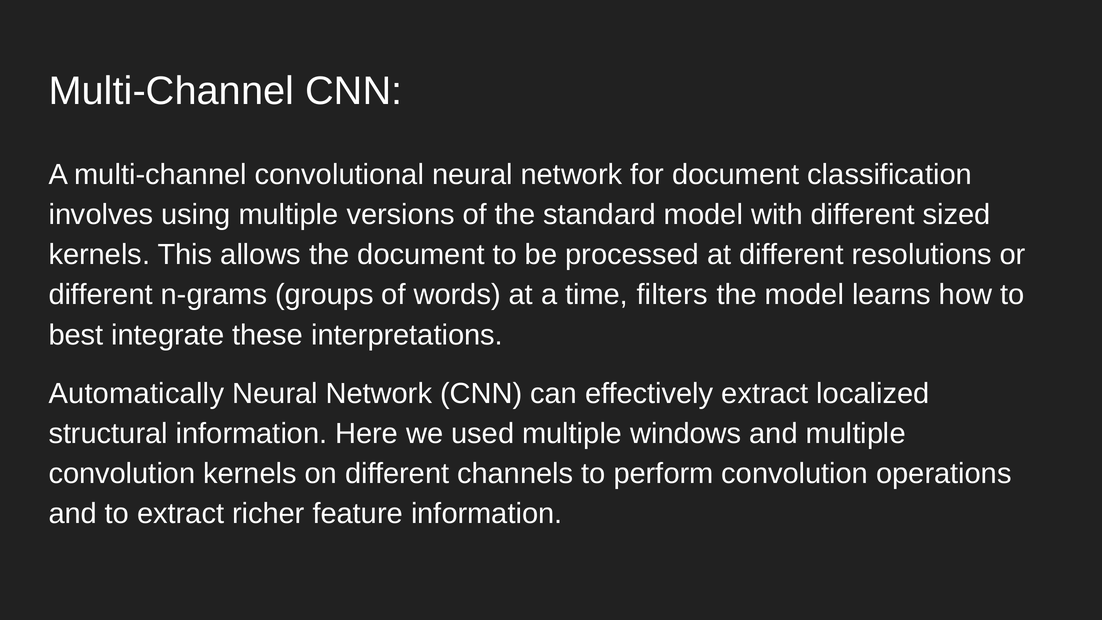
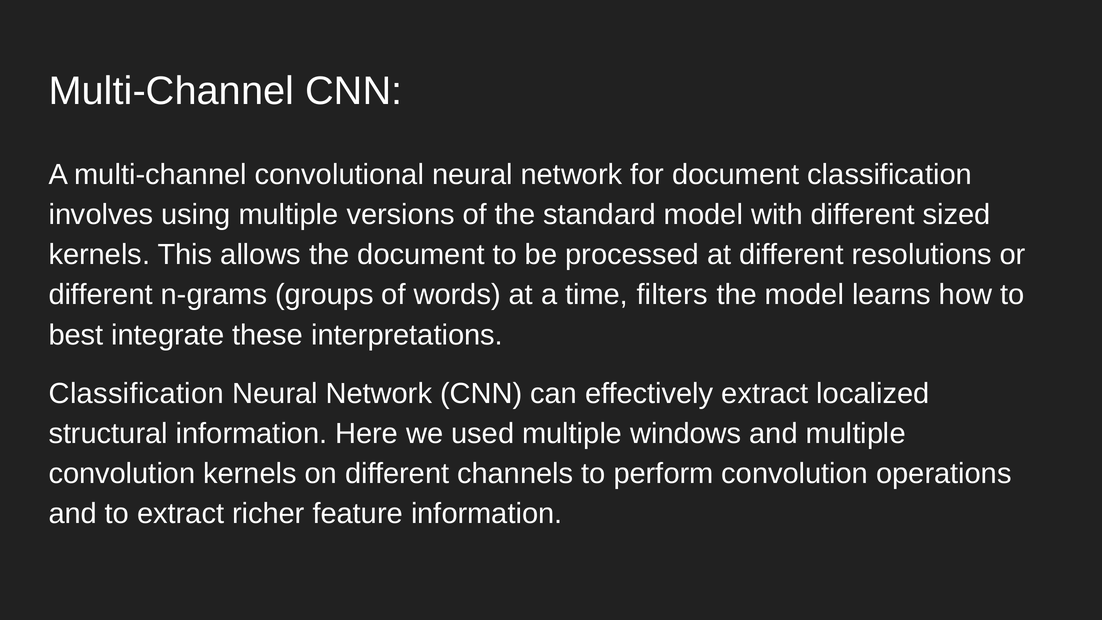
Automatically: Automatically -> Classification (136, 393)
